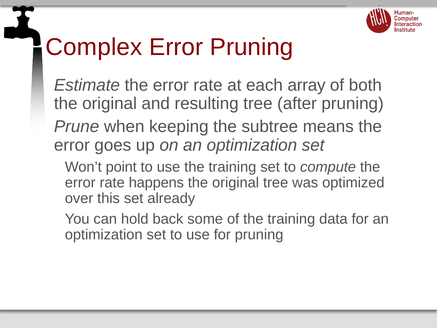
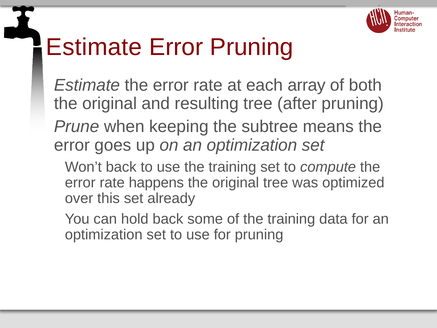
Complex: Complex -> Estimate (94, 47)
Won’t point: point -> back (121, 167)
